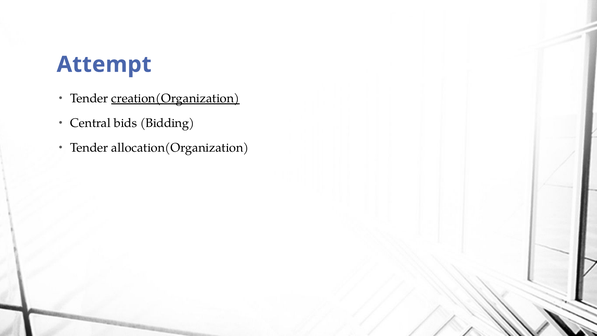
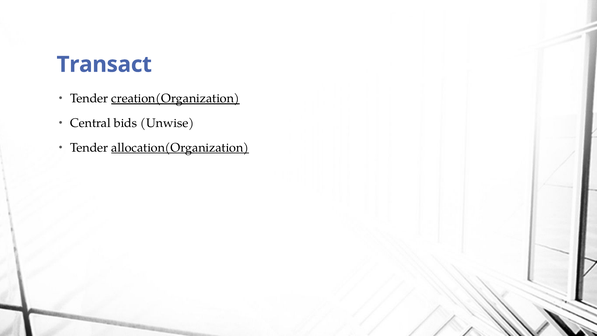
Attempt: Attempt -> Transact (104, 64)
Bidding: Bidding -> Unwise (167, 123)
allocation(Organization underline: none -> present (180, 148)
